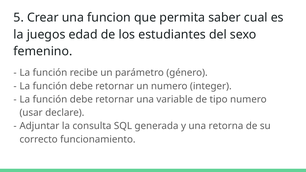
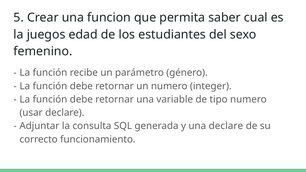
una retorna: retorna -> declare (226, 126)
